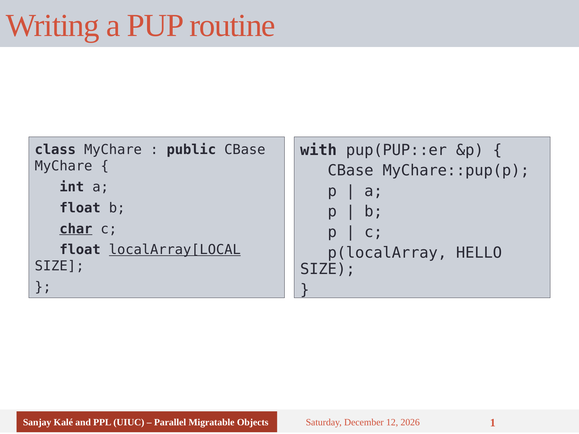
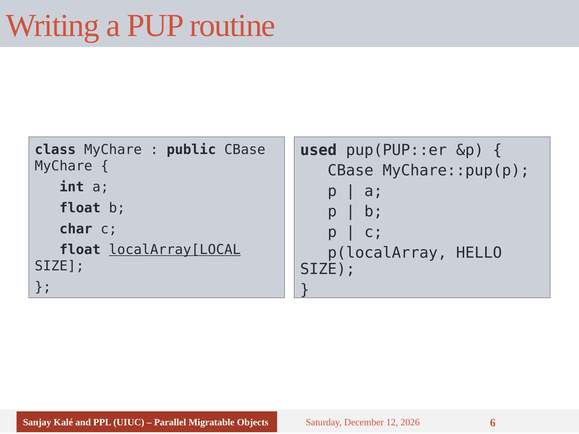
with: with -> used (318, 150)
char underline: present -> none (76, 229)
1: 1 -> 6 (493, 423)
